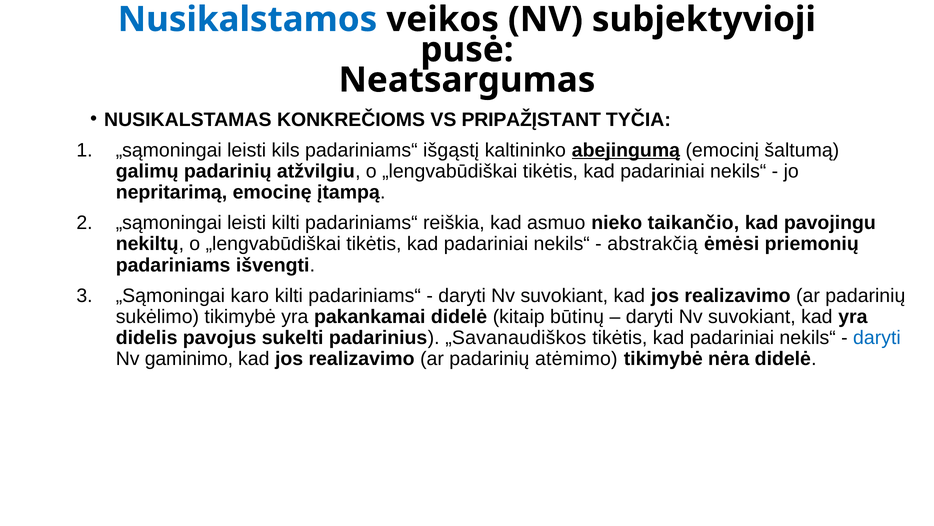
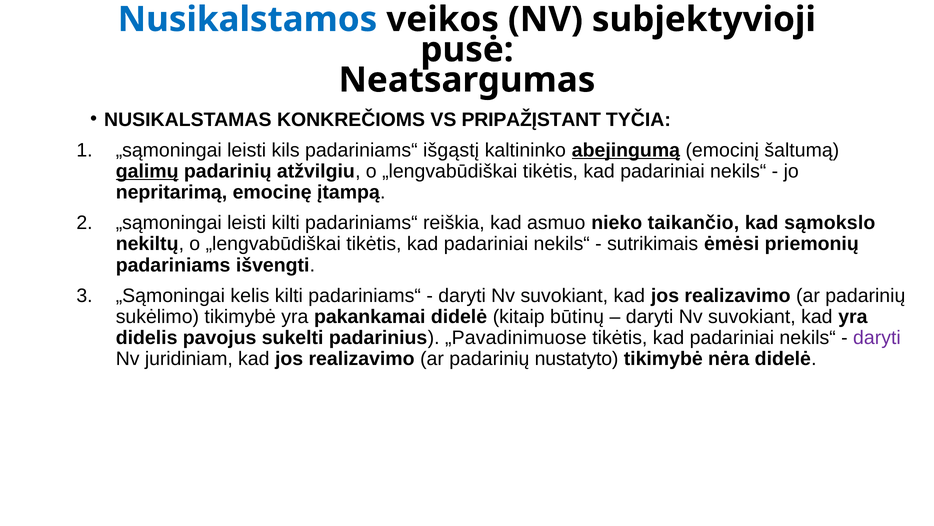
galimų underline: none -> present (147, 171)
pavojingu: pavojingu -> sąmokslo (830, 223)
abstrakčią: abstrakčią -> sutrikimais (653, 244)
karo: karo -> kelis (250, 296)
„Savanaudiškos: „Savanaudiškos -> „Pavadinimuose (516, 338)
daryti colour: blue -> purple (877, 338)
gaminimo: gaminimo -> juridiniam (189, 359)
atėmimo: atėmimo -> nustatyto (577, 359)
